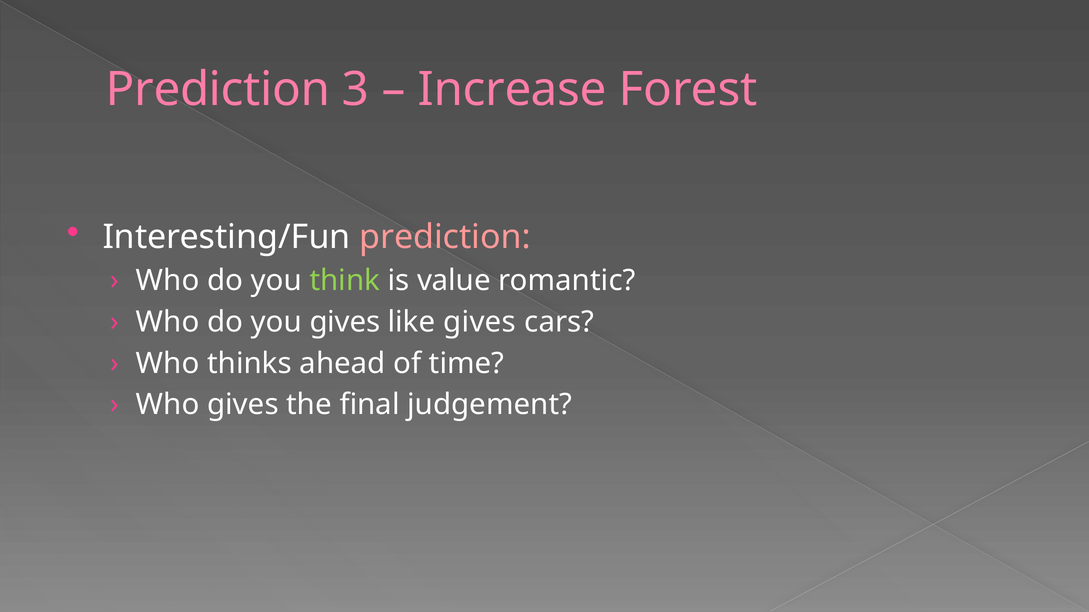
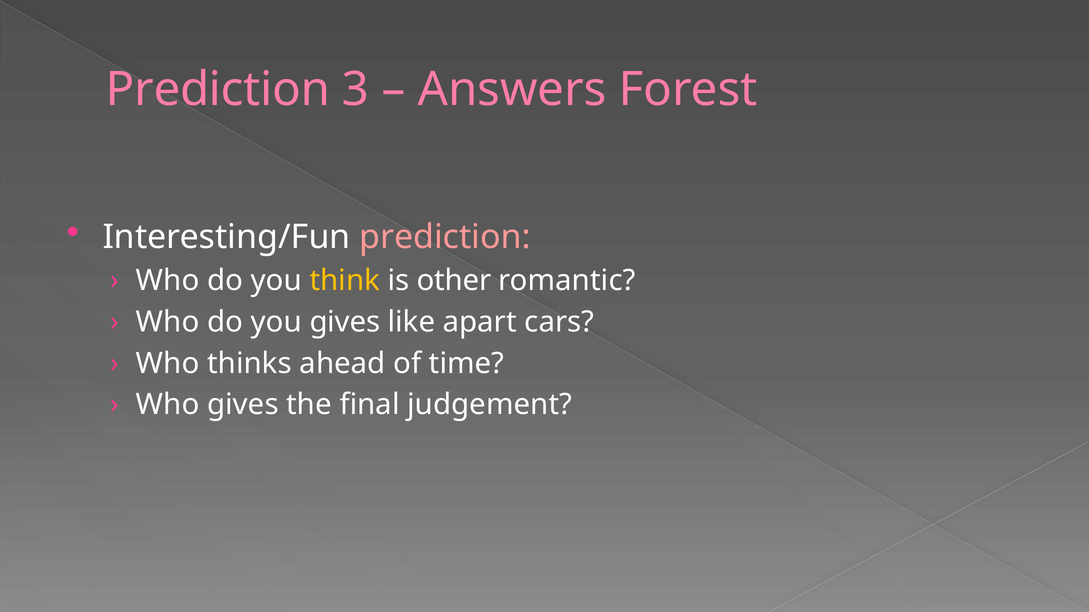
Increase: Increase -> Answers (512, 90)
think colour: light green -> yellow (345, 281)
value: value -> other (454, 281)
like gives: gives -> apart (480, 322)
